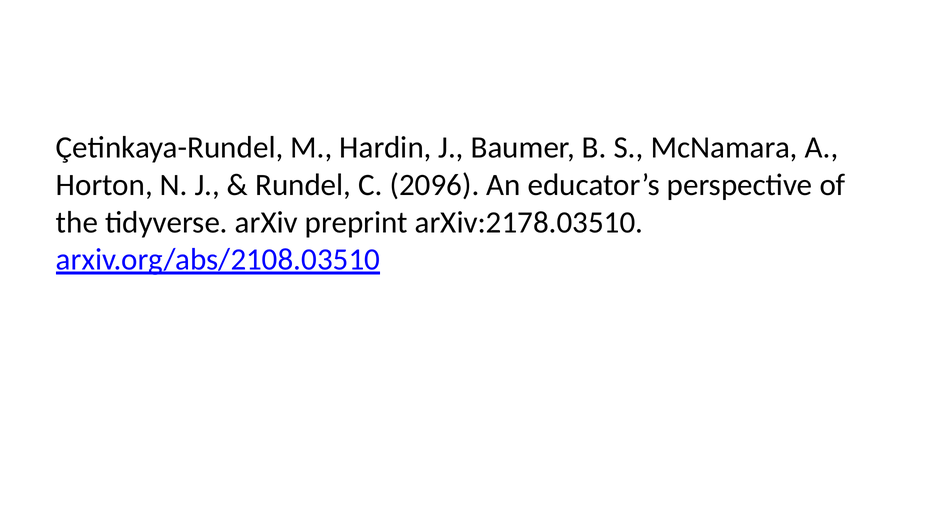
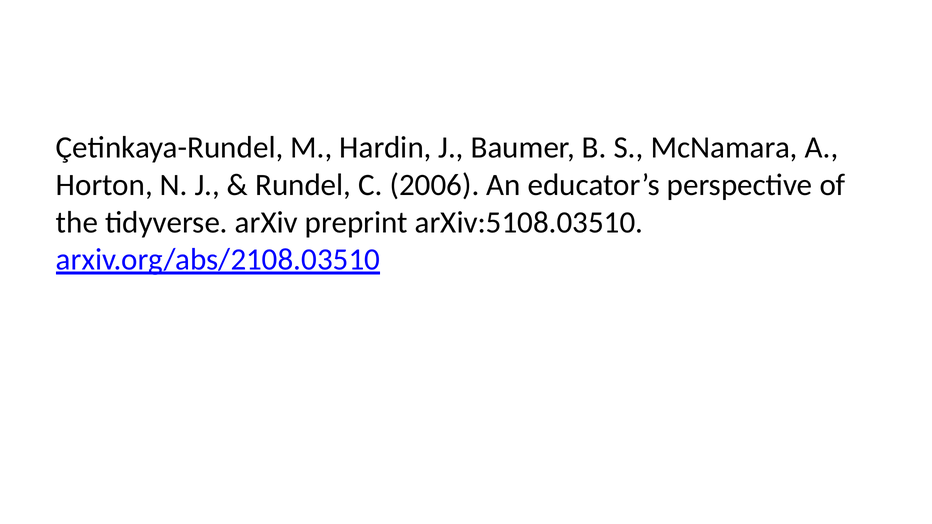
2096: 2096 -> 2006 (435, 185)
arXiv:2178.03510: arXiv:2178.03510 -> arXiv:5108.03510 (529, 222)
